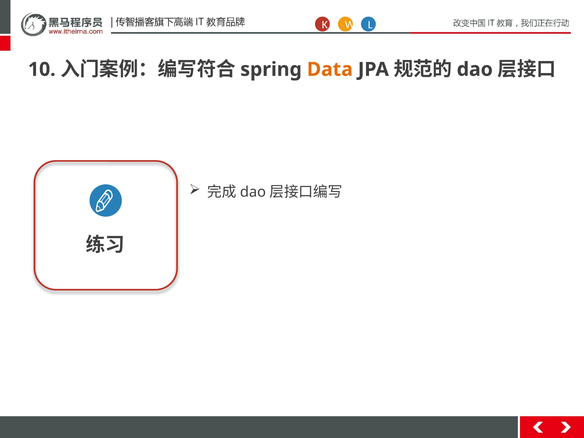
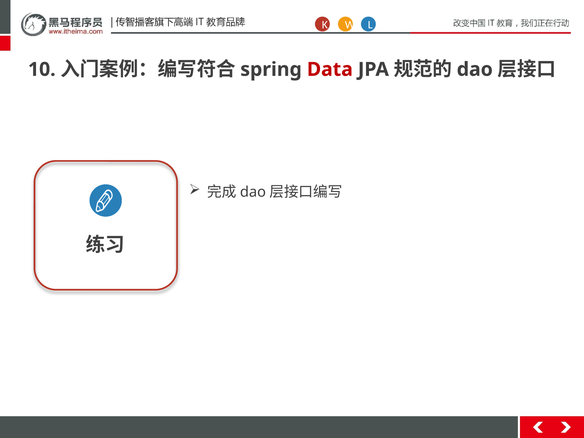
Data colour: orange -> red (330, 69)
